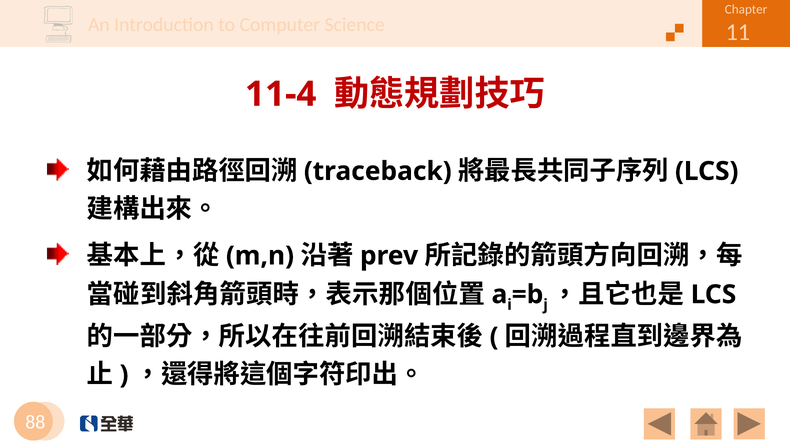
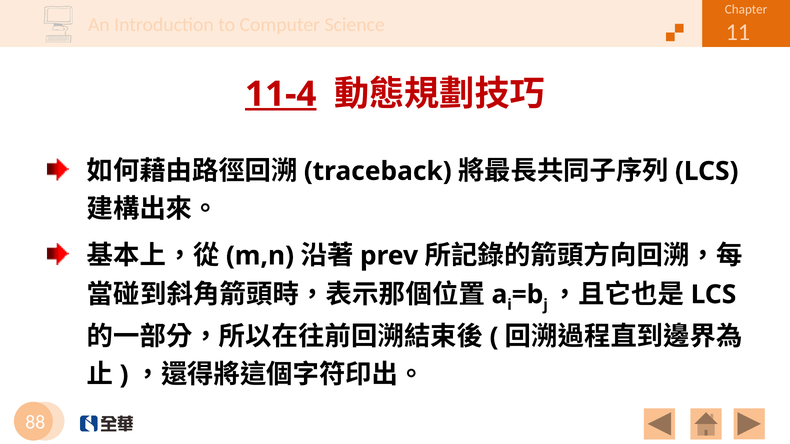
11-4 underline: none -> present (281, 94)
